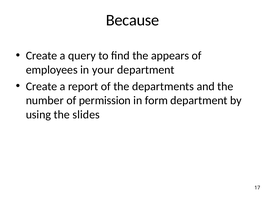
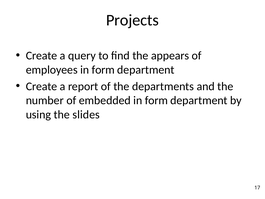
Because: Because -> Projects (132, 20)
employees in your: your -> form (103, 70)
permission: permission -> embedded (105, 100)
